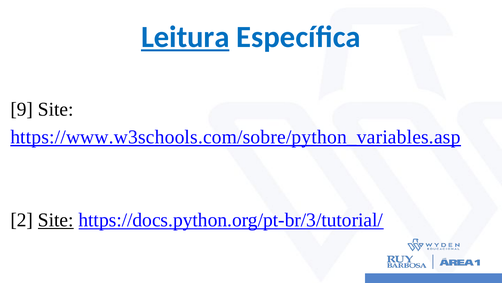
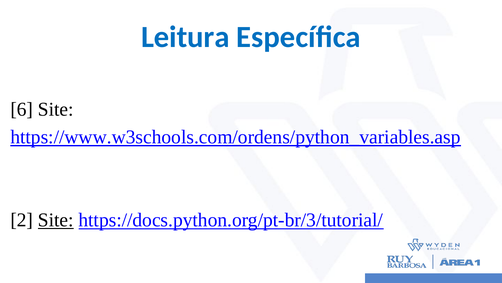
Leitura underline: present -> none (185, 37)
9: 9 -> 6 (22, 109)
https://www.w3schools.com/sobre/python_variables.asp: https://www.w3schools.com/sobre/python_variables.asp -> https://www.w3schools.com/ordens/python_variables.asp (235, 137)
